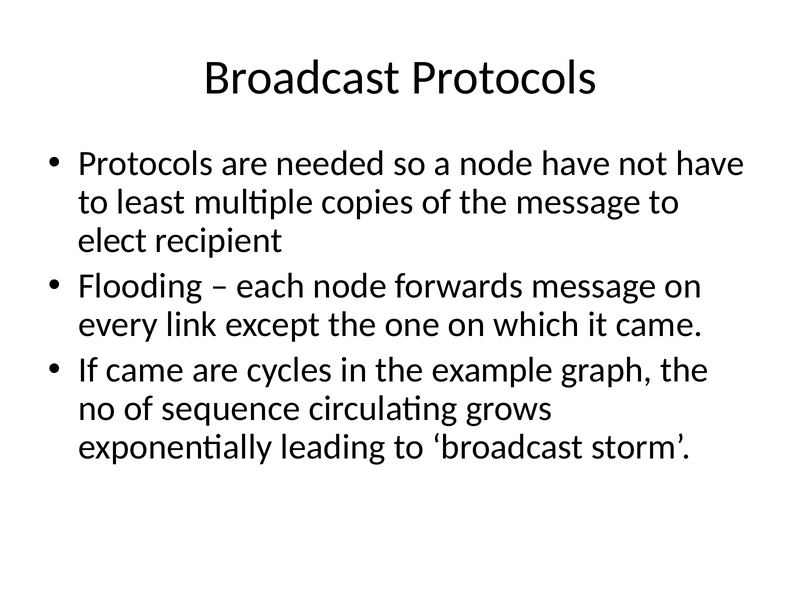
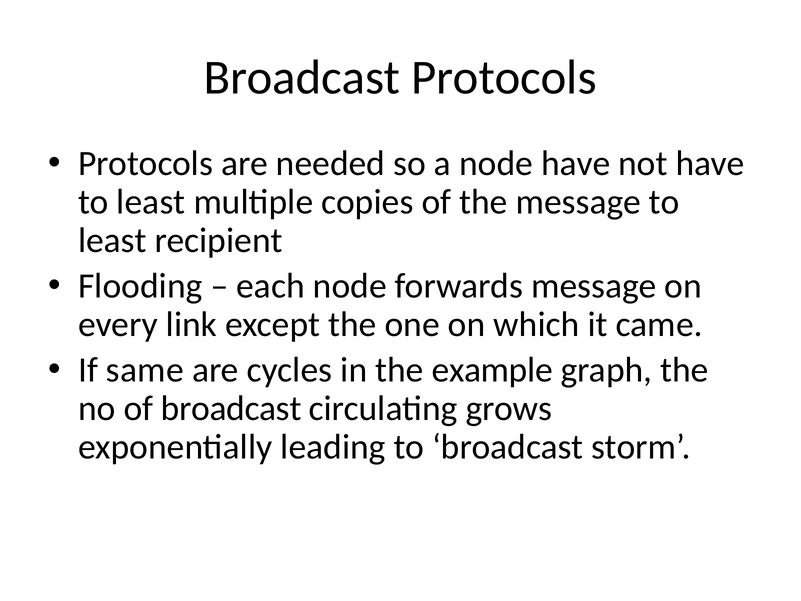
elect: elect -> least (112, 240)
If came: came -> same (145, 370)
of sequence: sequence -> broadcast (231, 408)
